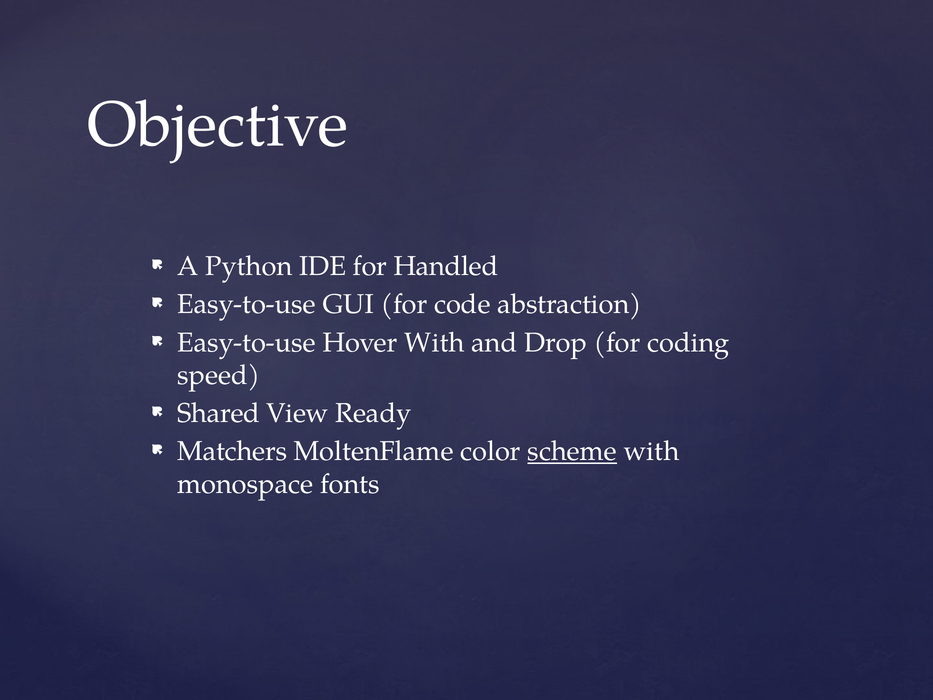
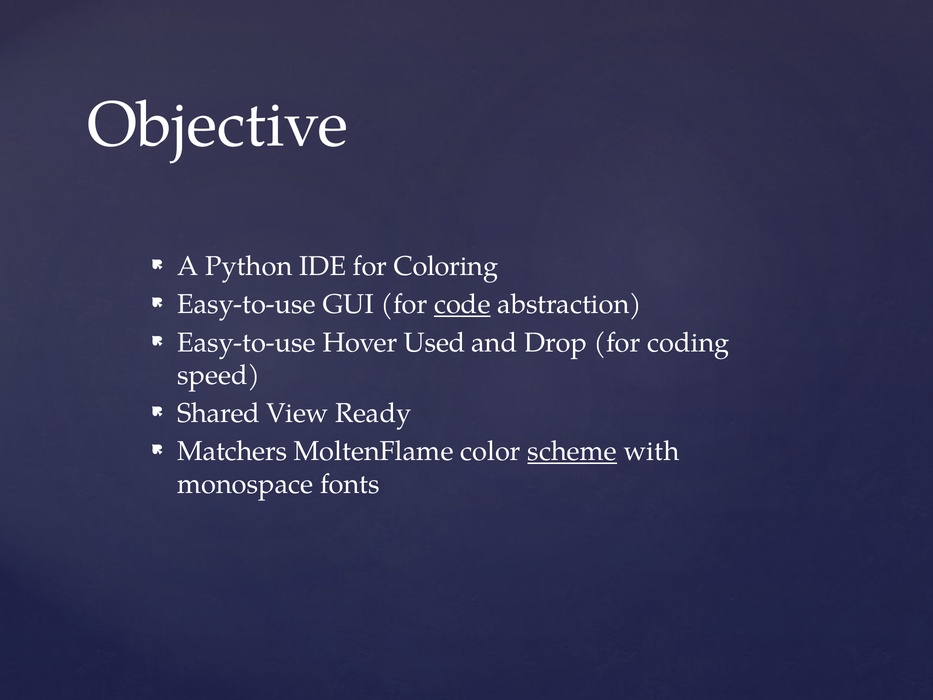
Handled: Handled -> Coloring (446, 266)
code underline: none -> present (462, 304)
Hover With: With -> Used (435, 342)
